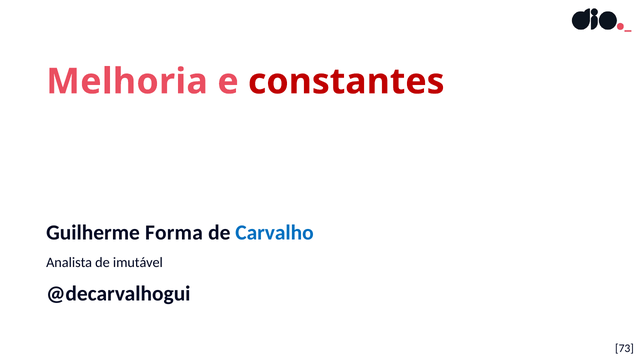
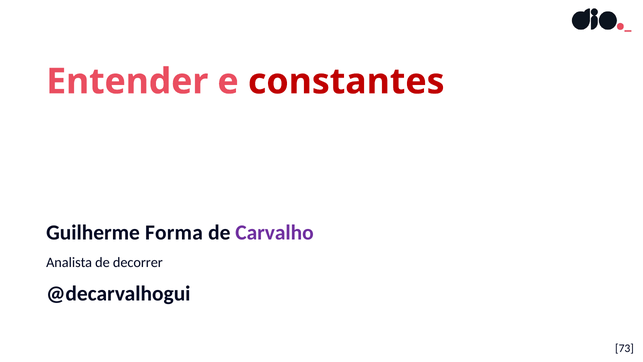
Melhoria: Melhoria -> Entender (127, 81)
Carvalho colour: blue -> purple (274, 233)
imutável: imutável -> decorrer (138, 262)
